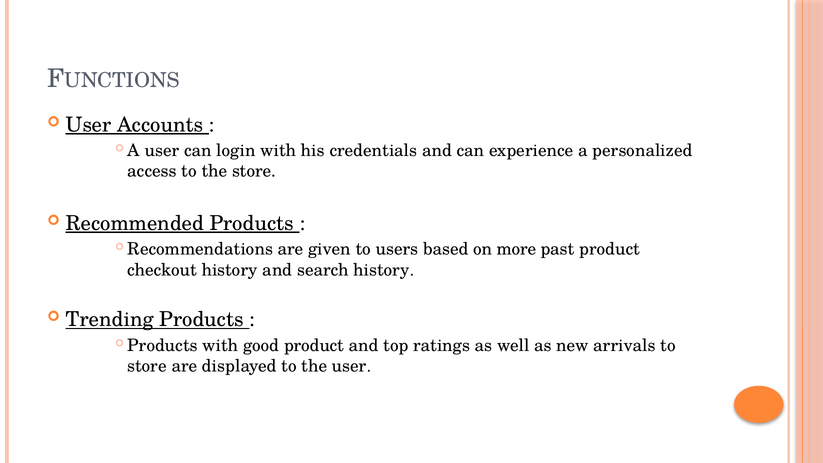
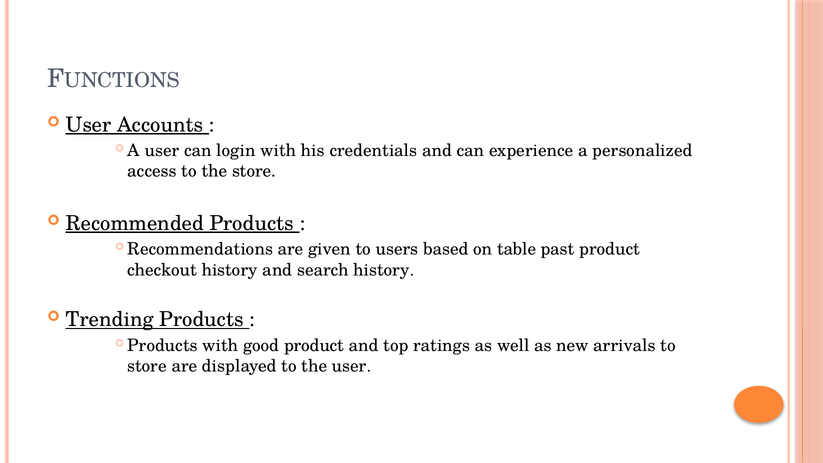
more: more -> table (517, 249)
